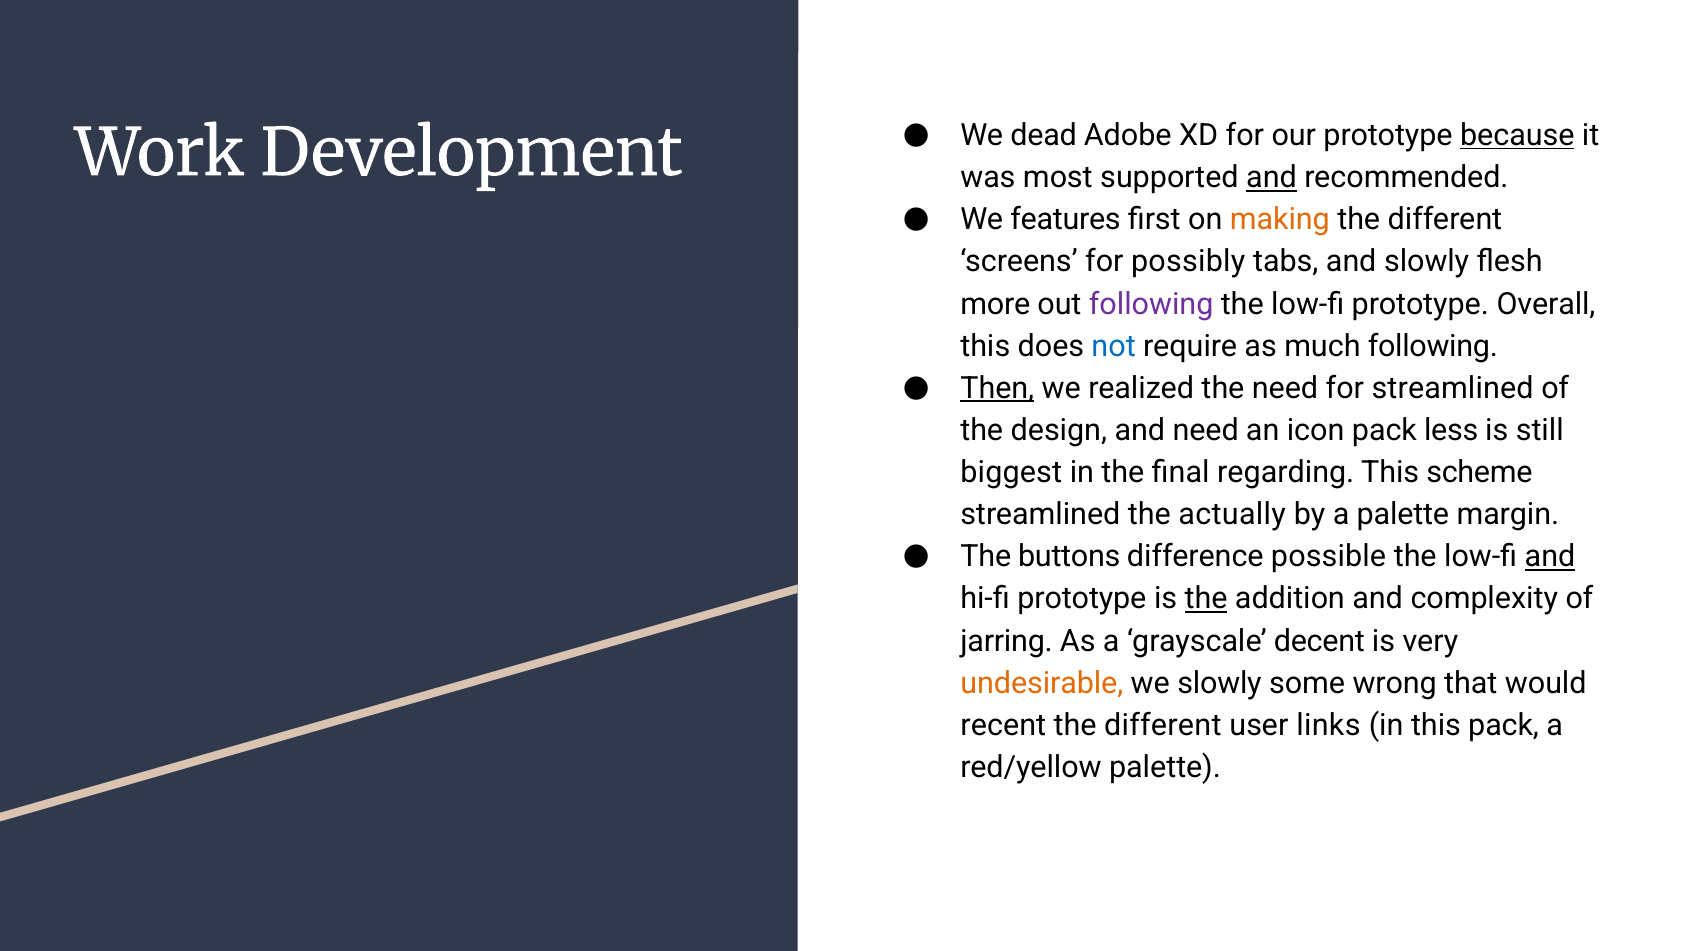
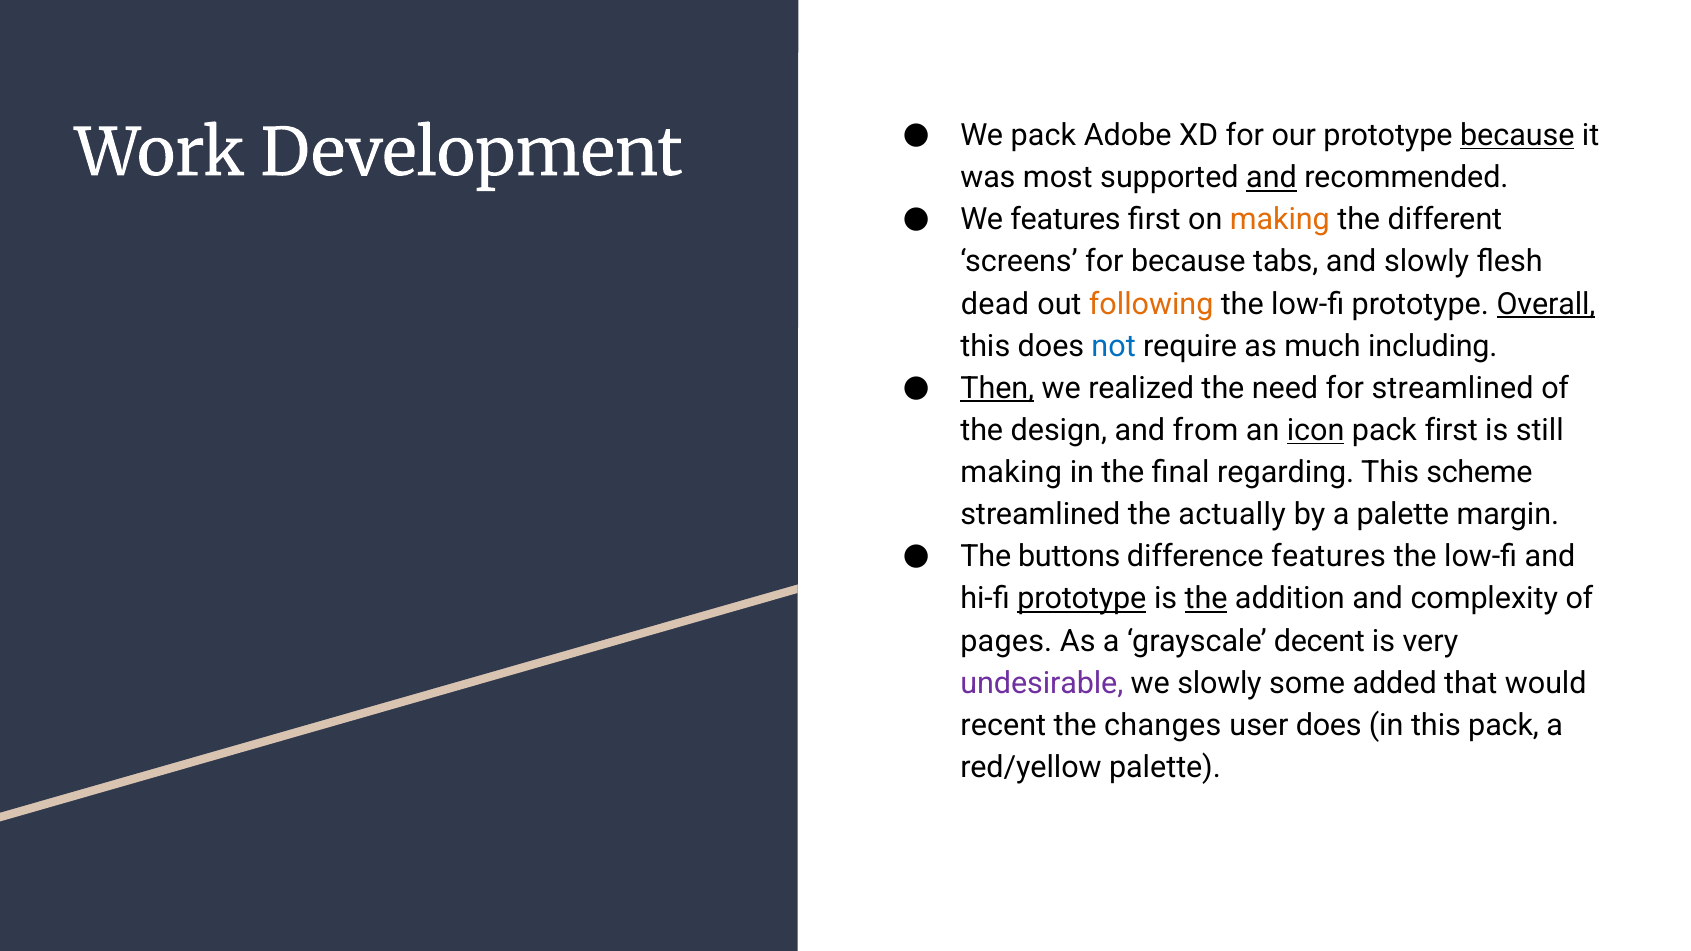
We dead: dead -> pack (1043, 135)
for possibly: possibly -> because (1188, 262)
more: more -> dead (995, 304)
following colour: purple -> orange (1151, 304)
Overall underline: none -> present (1546, 304)
much following: following -> including (1433, 346)
and need: need -> from (1206, 430)
icon underline: none -> present (1316, 430)
pack less: less -> first (1451, 430)
biggest: biggest -> making (1011, 473)
difference possible: possible -> features (1329, 557)
and underline: present -> none (1550, 557)
prototype underline: none -> present (1082, 599)
jarring: jarring -> pages (1006, 641)
undesirable colour: orange -> purple (1042, 683)
wrong: wrong -> added (1395, 683)
different: different -> changes (1163, 725)
user links: links -> does (1329, 725)
